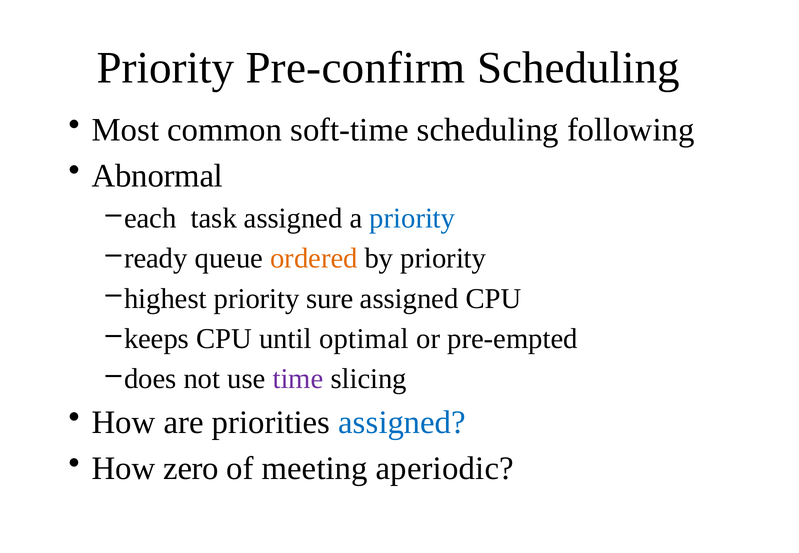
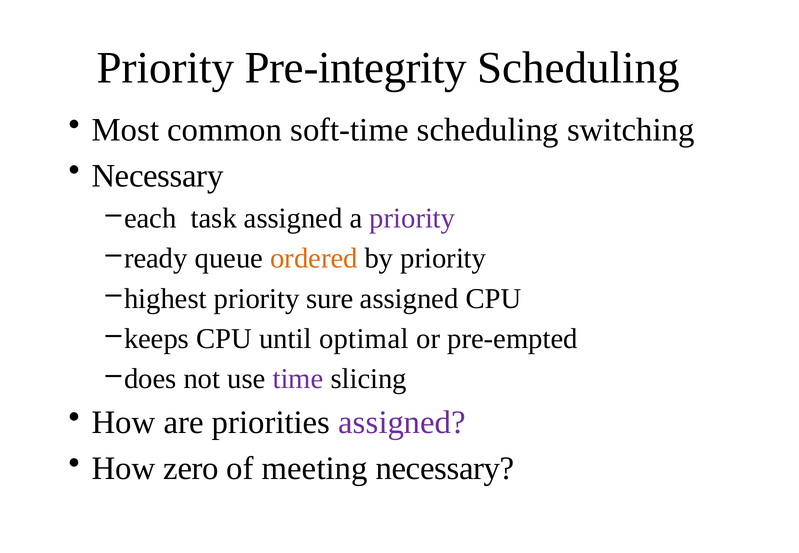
Pre-confirm: Pre-confirm -> Pre-integrity (356, 68)
following: following -> switching (631, 130)
Abnormal: Abnormal -> Necessary (157, 176)
priority colour: blue -> purple (412, 218)
assigned colour: blue -> purple (402, 423)
meeting aperiodic: aperiodic -> necessary (445, 469)
